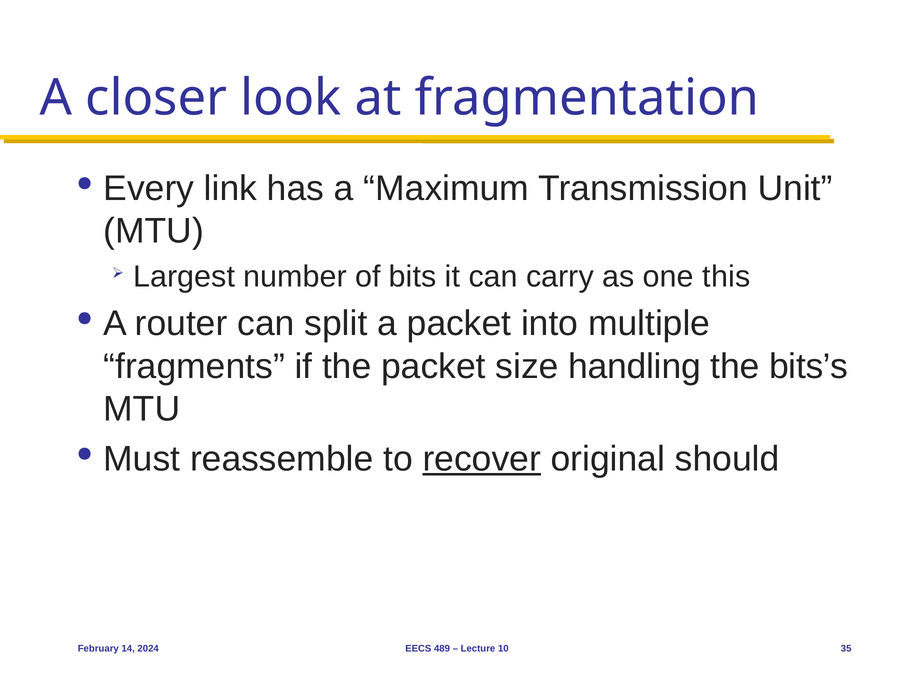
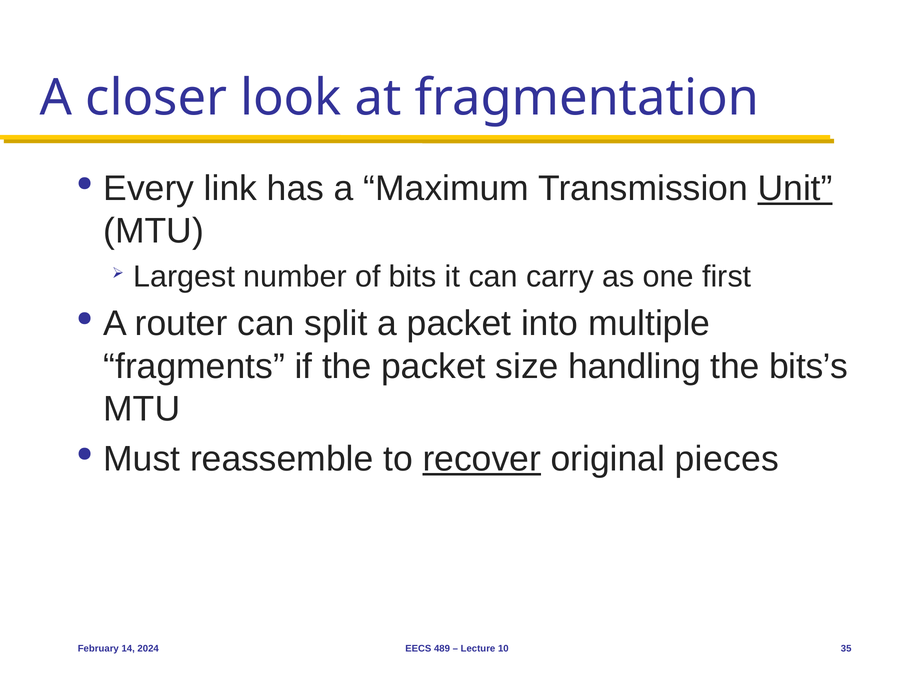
Unit underline: none -> present (795, 188)
this: this -> first (727, 276)
should: should -> pieces (727, 459)
